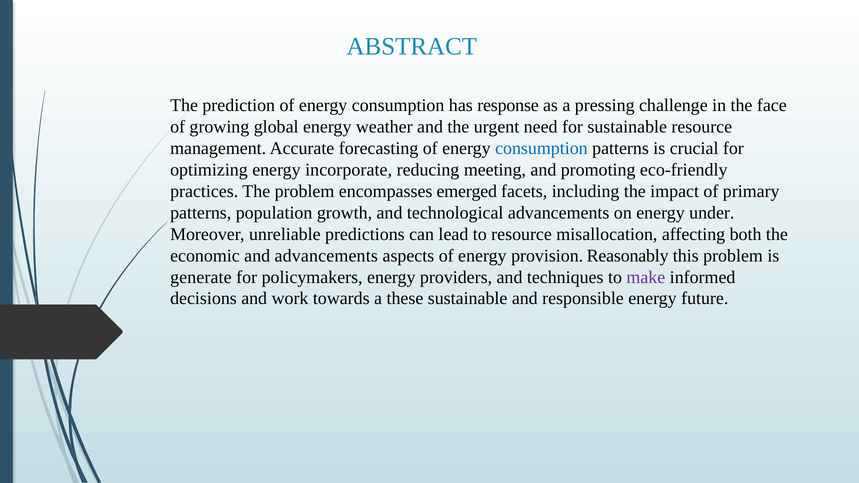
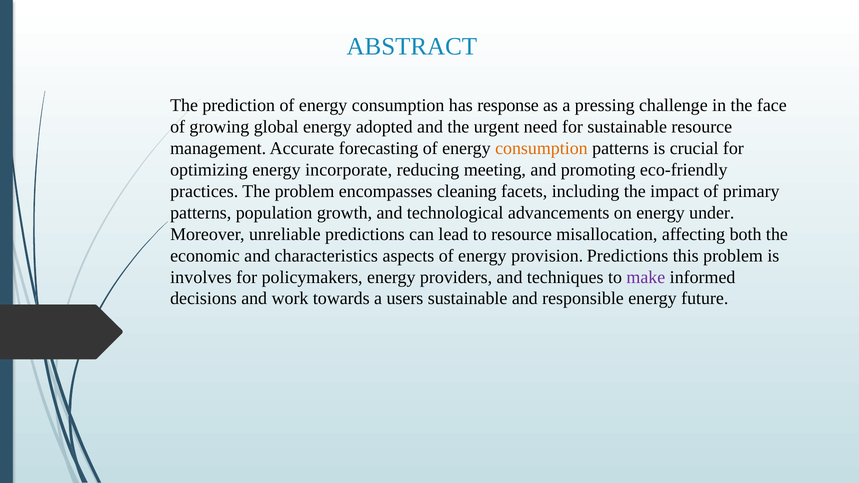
weather: weather -> adopted (384, 127)
consumption colour: blue -> orange (541, 148)
emerged: emerged -> cleaning (467, 191)
and advancements: advancements -> characteristics (326, 256)
provision Reasonably: Reasonably -> Predictions (628, 256)
generate: generate -> involves (201, 277)
these: these -> users (405, 299)
